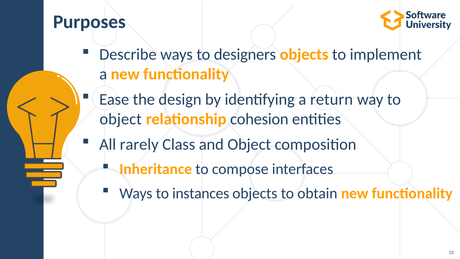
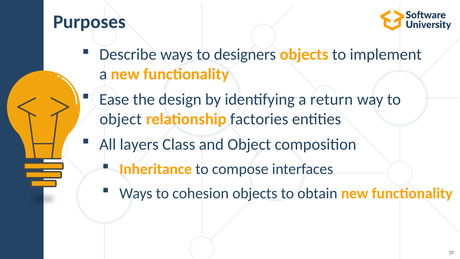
cohesion: cohesion -> factories (259, 119)
rarely: rarely -> layers (139, 144)
instances: instances -> cohesion (201, 193)
